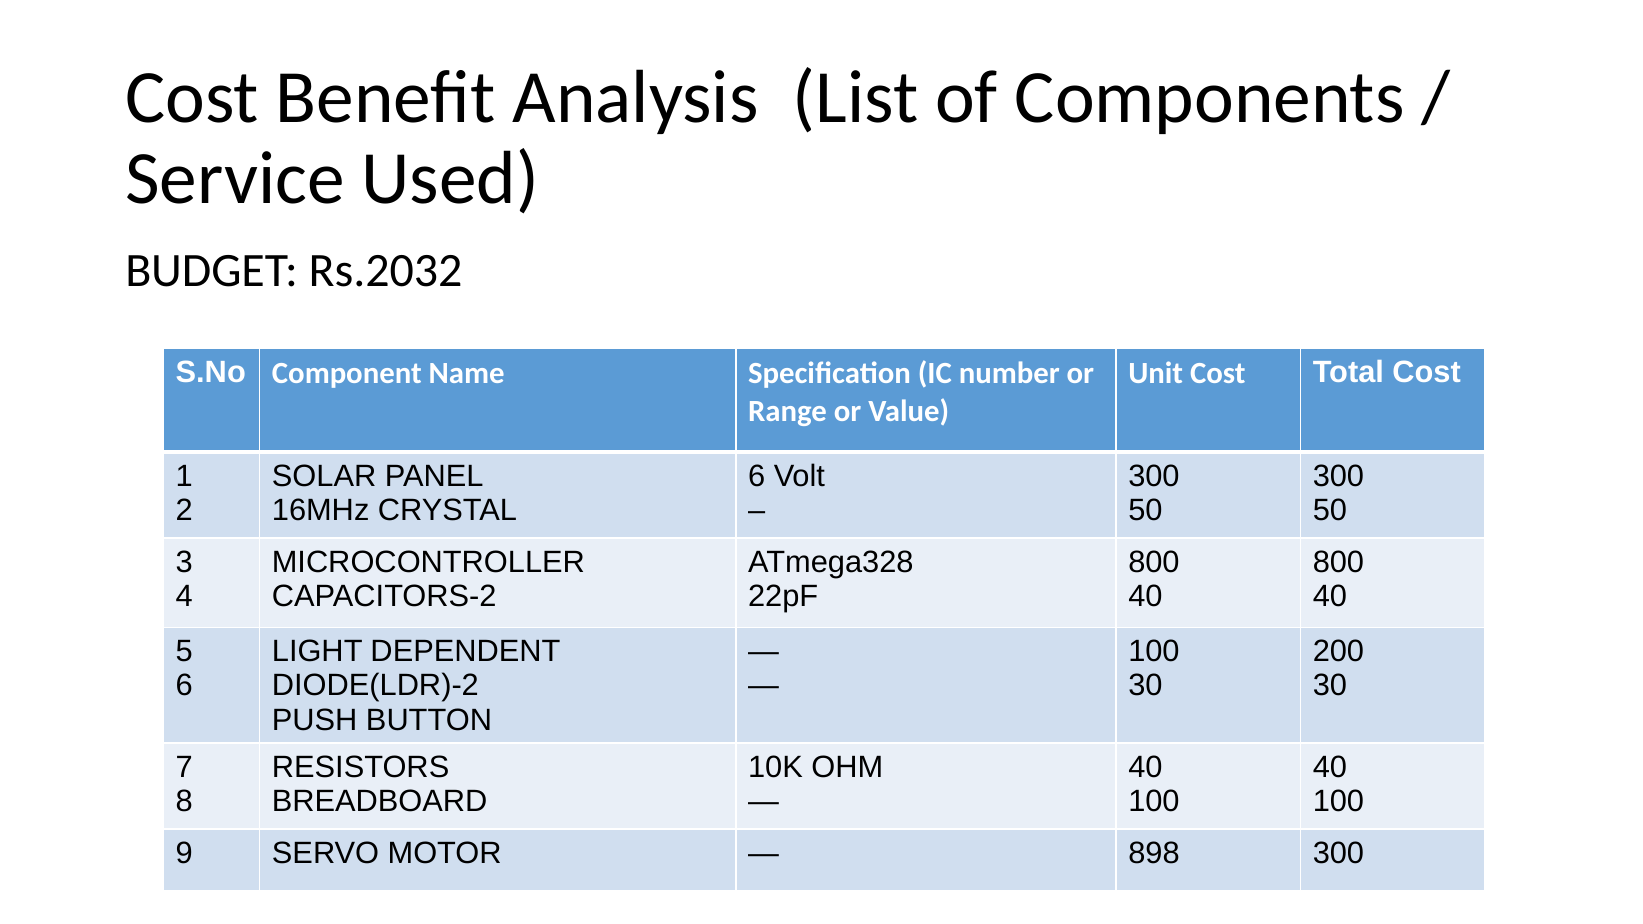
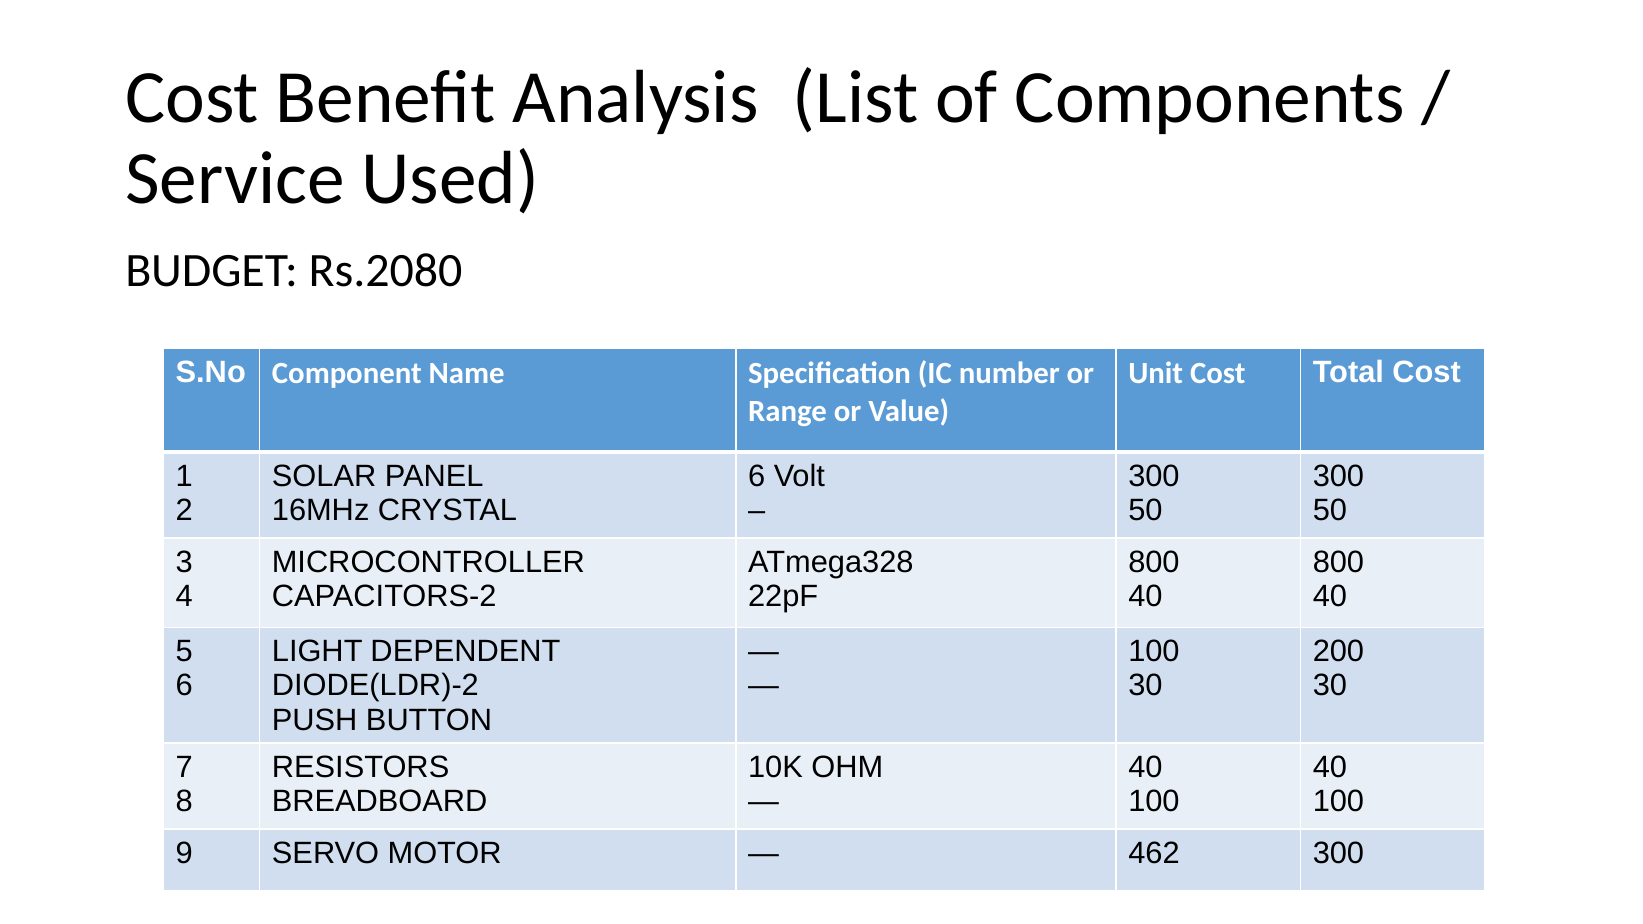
Rs.2032: Rs.2032 -> Rs.2080 (385, 270)
898: 898 -> 462 (1154, 853)
